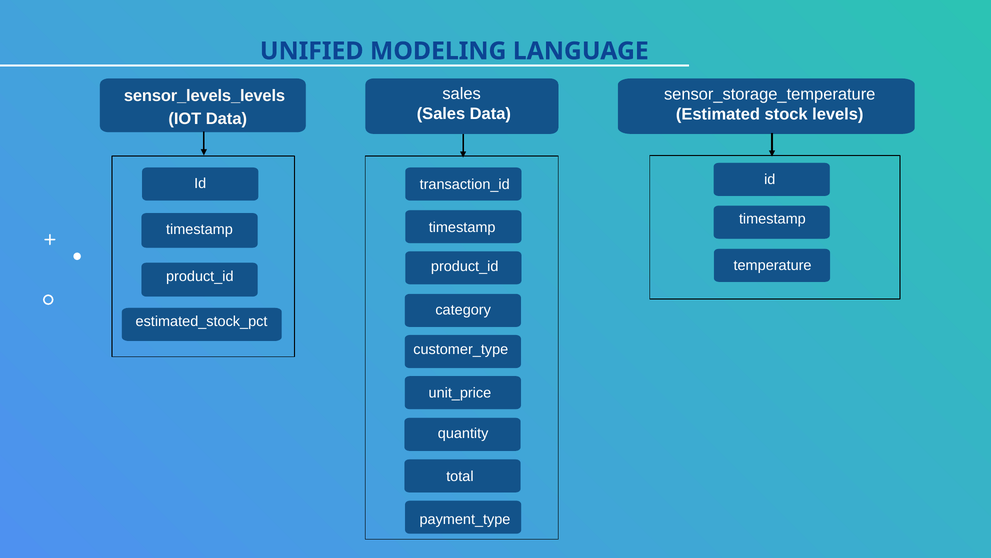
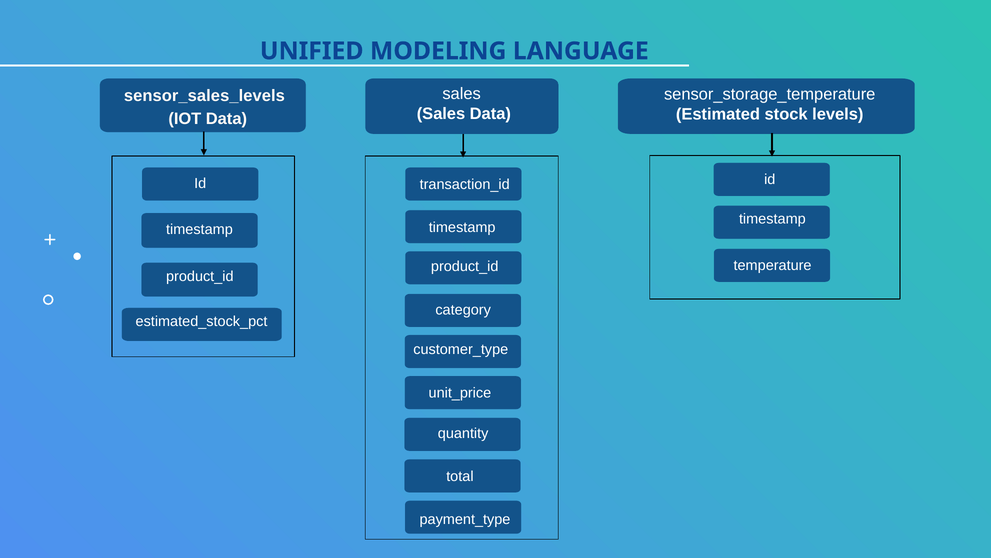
sensor_levels_levels: sensor_levels_levels -> sensor_sales_levels (204, 96)
